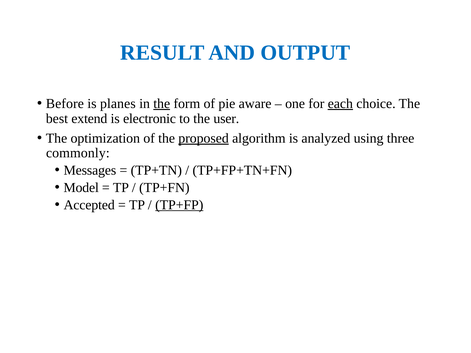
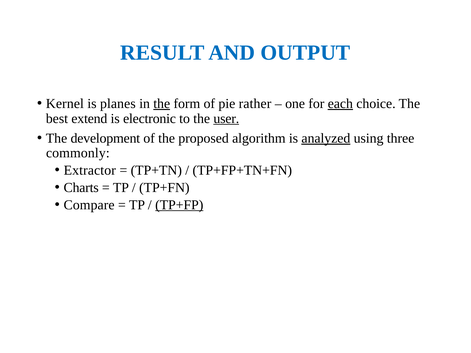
Before: Before -> Kernel (65, 104)
aware: aware -> rather (255, 104)
user underline: none -> present (226, 119)
optimization: optimization -> development (105, 138)
proposed underline: present -> none (204, 138)
analyzed underline: none -> present (326, 138)
Messages: Messages -> Extractor (90, 170)
Model: Model -> Charts (81, 188)
Accepted: Accepted -> Compare (89, 205)
